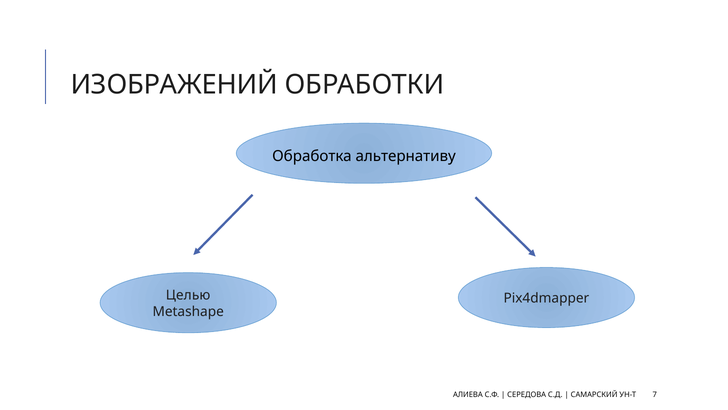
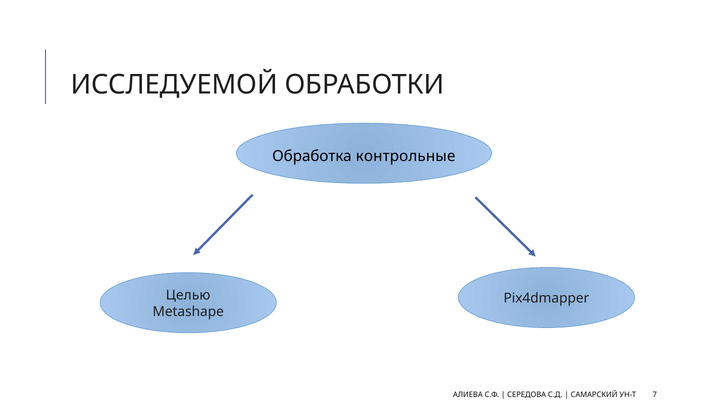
ИЗОБРАЖЕНИЙ: ИЗОБРАЖЕНИЙ -> ИССЛЕДУЕМОЙ (174, 85)
альтернативу: альтернативу -> контрольные (406, 156)
